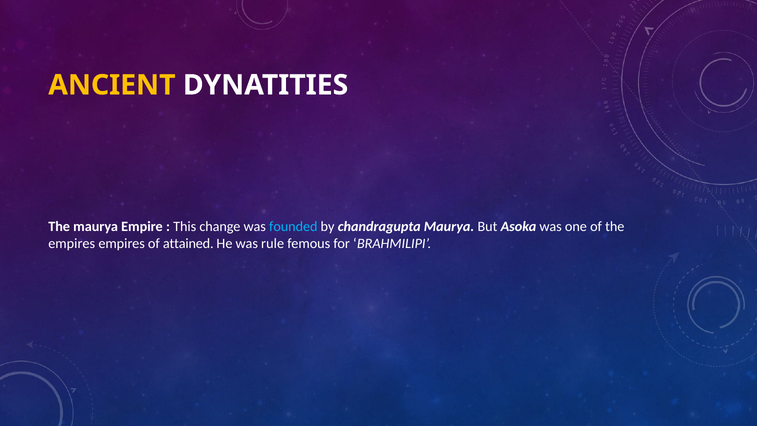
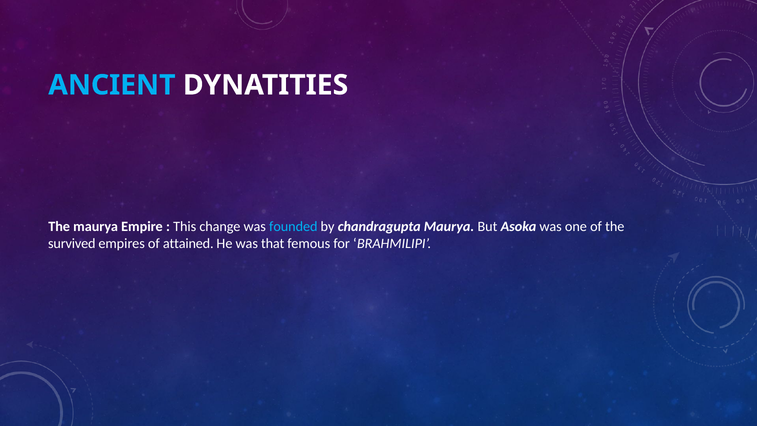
ANCIENT colour: yellow -> light blue (112, 85)
empires: empires -> survived (72, 243)
rule: rule -> that (273, 243)
